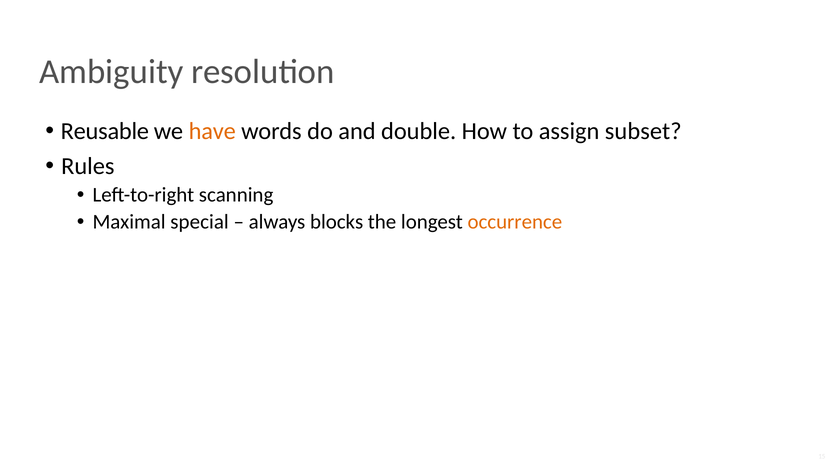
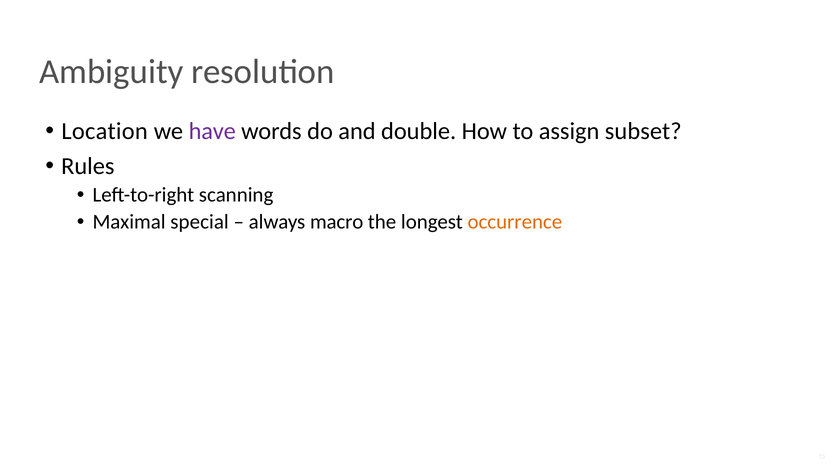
Reusable: Reusable -> Location (105, 131)
have colour: orange -> purple (212, 131)
blocks: blocks -> macro (337, 222)
